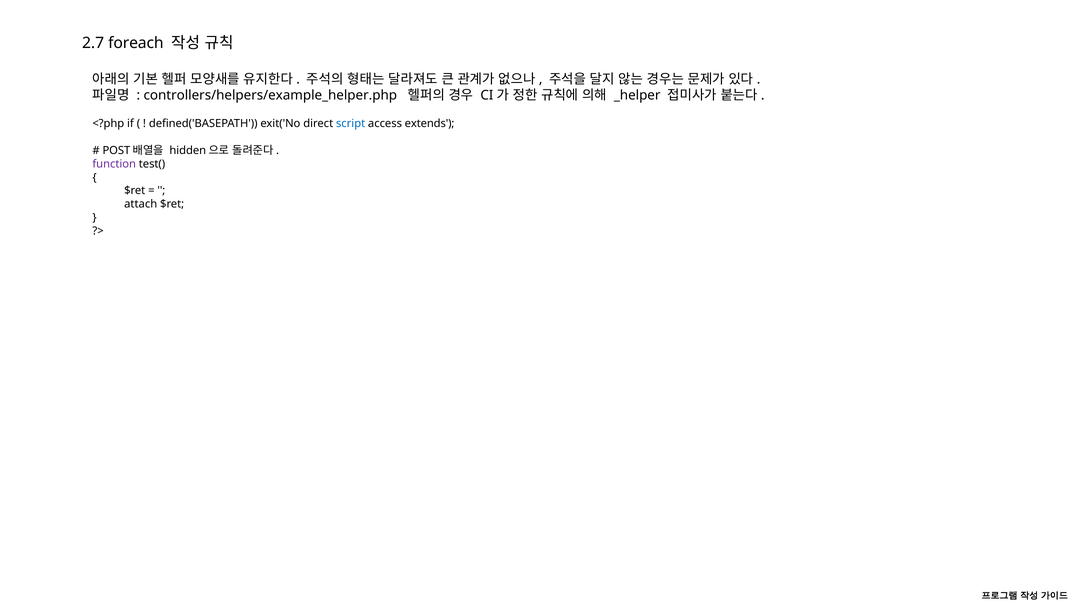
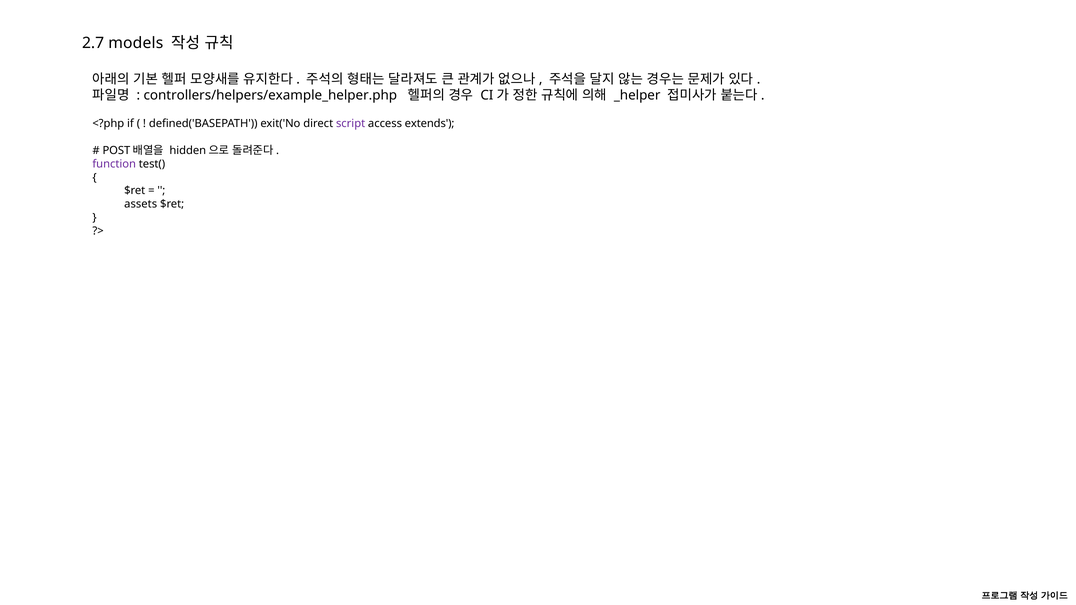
foreach: foreach -> models (136, 43)
script colour: blue -> purple (351, 124)
attach: attach -> assets (141, 204)
